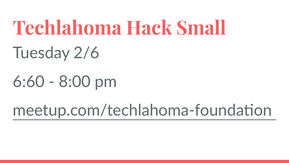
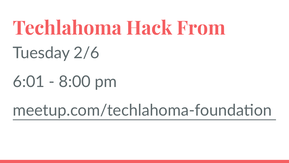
Small: Small -> From (201, 28)
6:60: 6:60 -> 6:01 (29, 82)
